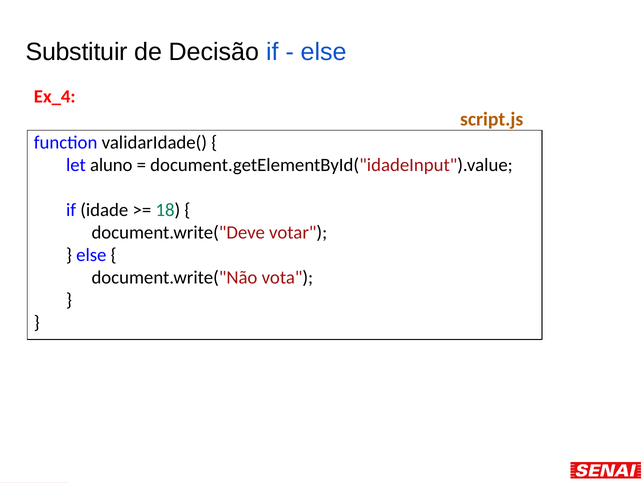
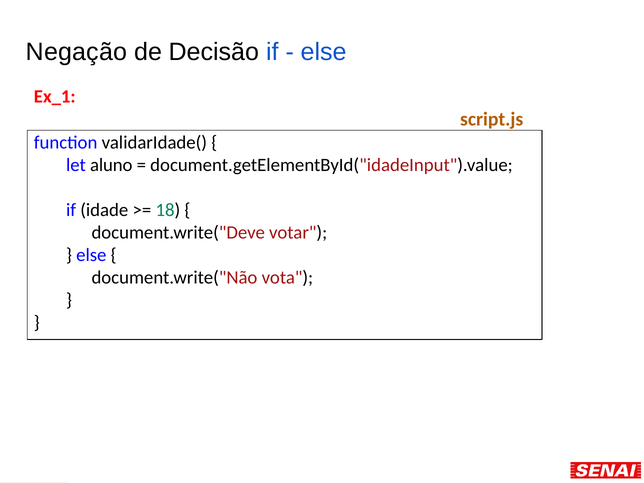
Substituir: Substituir -> Negação (76, 52)
Ex_4: Ex_4 -> Ex_1 (55, 96)
